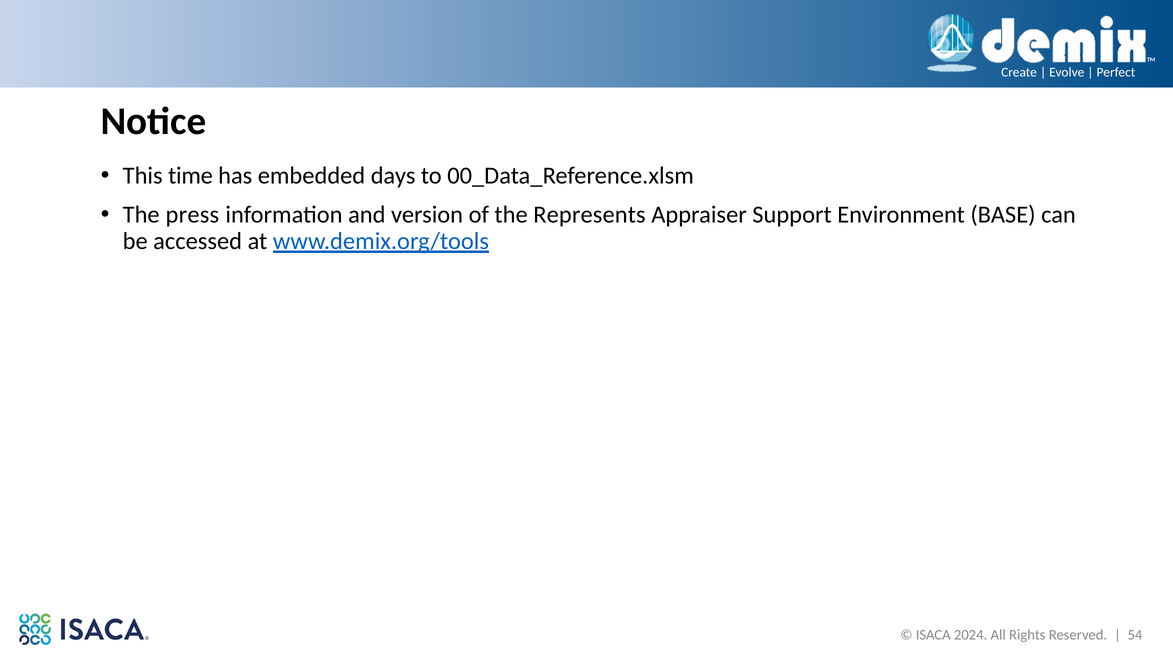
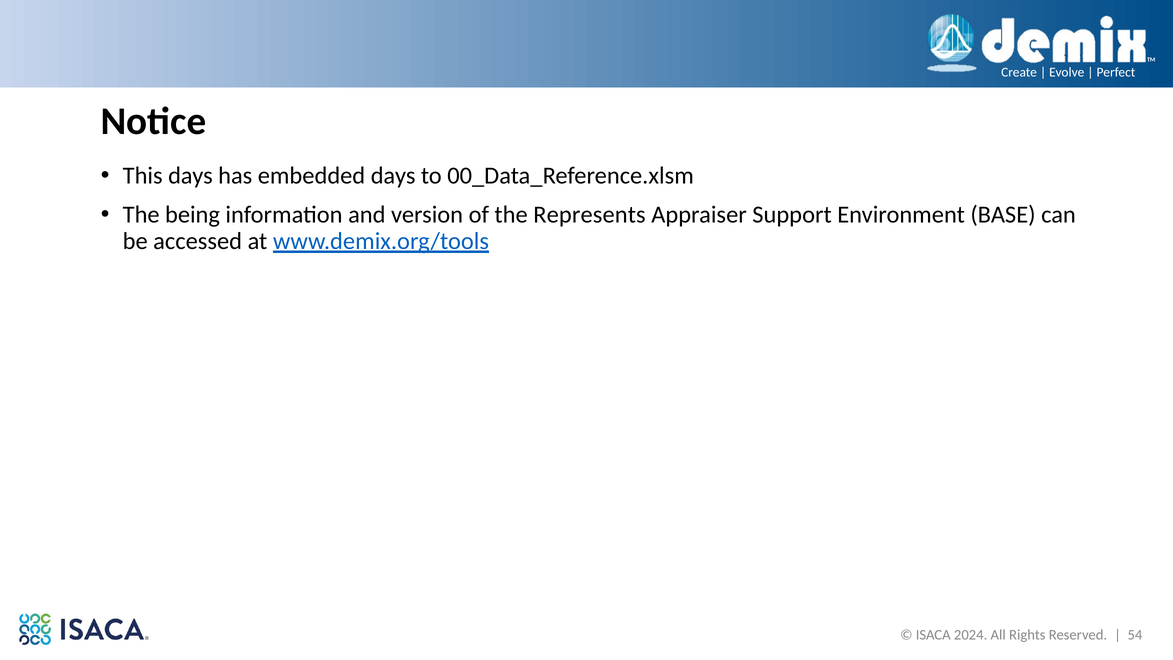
This time: time -> days (190, 176)
press: press -> being (192, 214)
